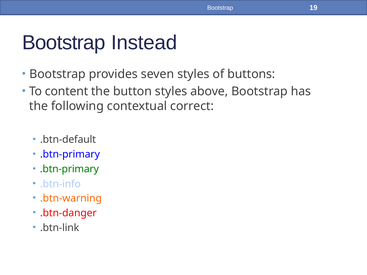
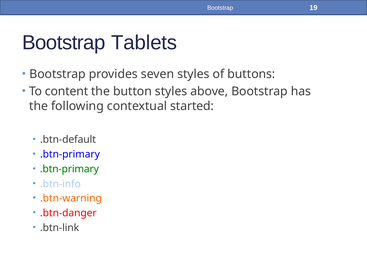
Instead: Instead -> Tablets (144, 43)
correct: correct -> started (192, 106)
